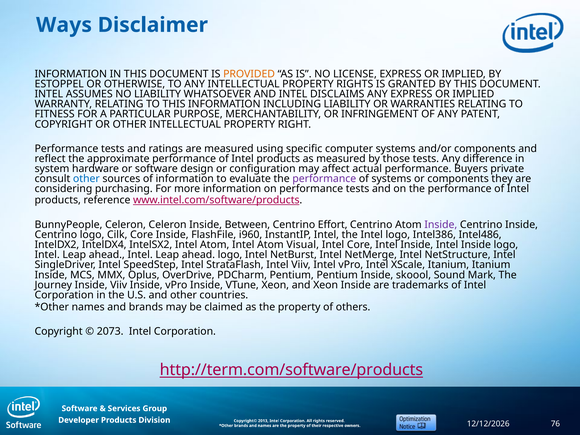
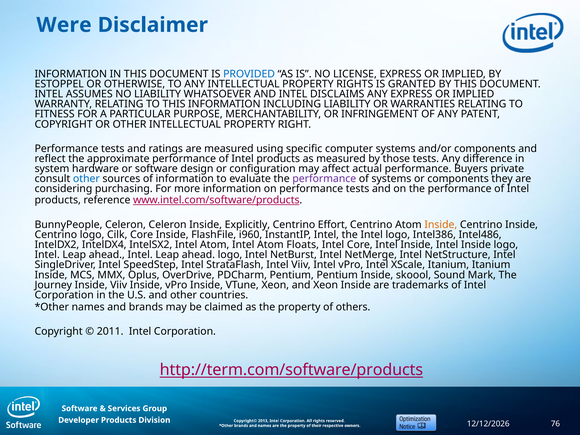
Ways: Ways -> Were (64, 25)
PROVIDED colour: orange -> blue (249, 74)
Between: Between -> Explicitly (247, 225)
Inside colour: purple -> orange (441, 225)
Visual: Visual -> Floats (303, 245)
2073: 2073 -> 2011 (110, 332)
